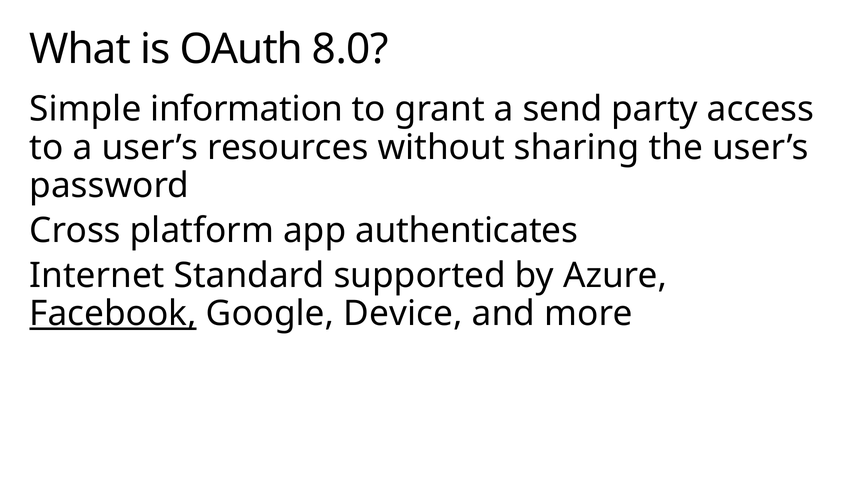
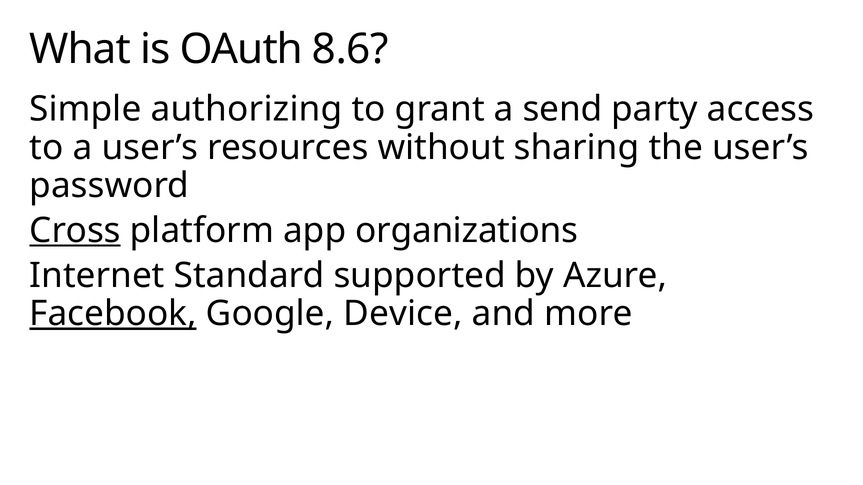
8.0: 8.0 -> 8.6 (350, 50)
information: information -> authorizing (246, 109)
Cross underline: none -> present (75, 231)
authenticates: authenticates -> organizations (467, 231)
